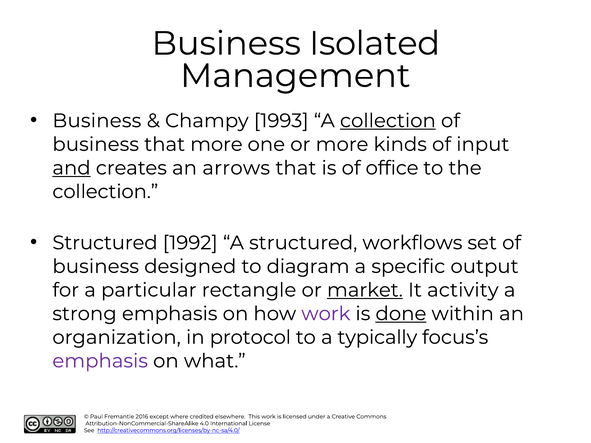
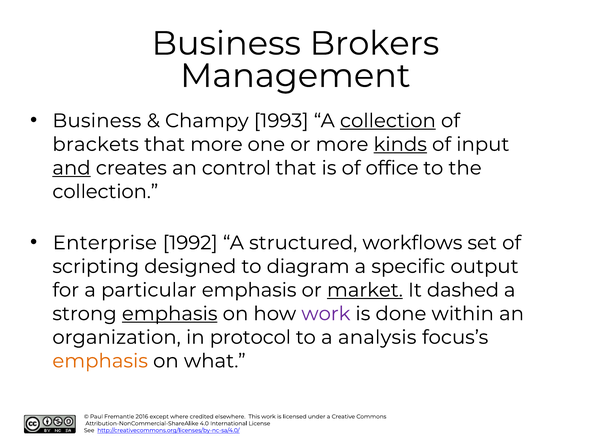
Isolated: Isolated -> Brokers (374, 44)
business: business -> brackets (96, 144)
kinds underline: none -> present (400, 144)
arrows: arrows -> control (236, 168)
Structured: Structured -> Enterprise (105, 243)
business: business -> scripting (96, 267)
particular rectangle: rectangle -> emphasis (249, 290)
activity: activity -> dashed (463, 290)
emphasis underline: none -> present (170, 314)
done underline: present -> none (401, 314)
typically: typically -> analysis (377, 338)
emphasis colour: purple -> orange (100, 361)
